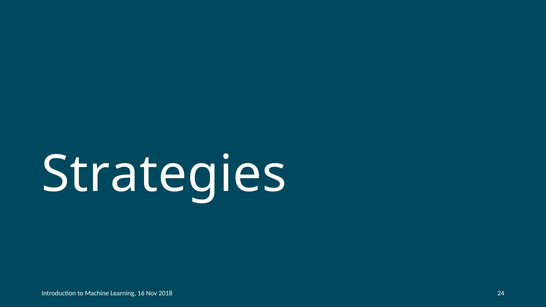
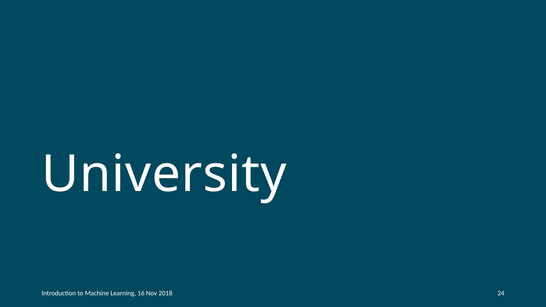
Strategies: Strategies -> University (164, 174)
